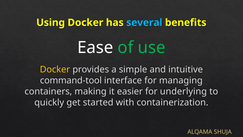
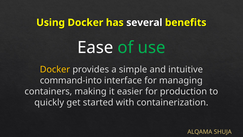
several colour: light blue -> white (144, 23)
command-tool: command-tool -> command-into (71, 80)
underlying: underlying -> production (183, 91)
